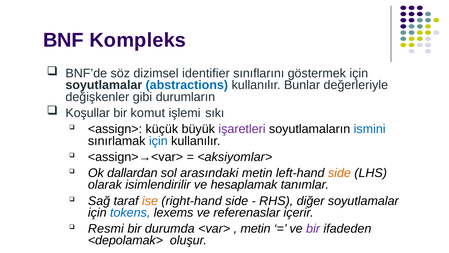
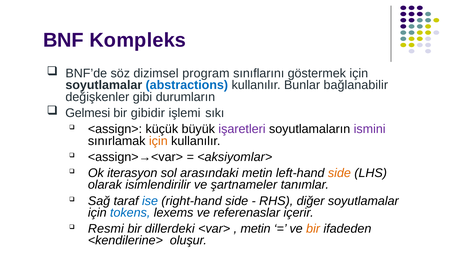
identifier: identifier -> program (206, 73)
değerleriyle: değerleriyle -> bağlanabilir (356, 85)
Koşullar: Koşullar -> Gelmesi (88, 113)
komut: komut -> gibidir (148, 113)
ismini colour: blue -> purple (370, 129)
için colour: blue -> orange (158, 141)
dallardan: dallardan -> iterasyon (132, 173)
hesaplamak: hesaplamak -> şartnameler (244, 185)
ise colour: orange -> blue (150, 201)
durumda: durumda -> dillerdeki (170, 228)
bir colour: purple -> orange (313, 228)
<depolamak>: <depolamak> -> <kendilerine> (125, 240)
